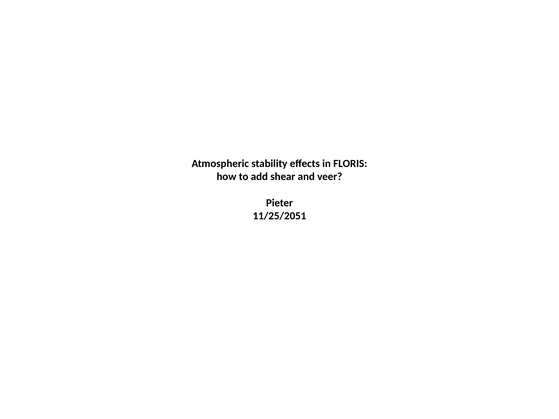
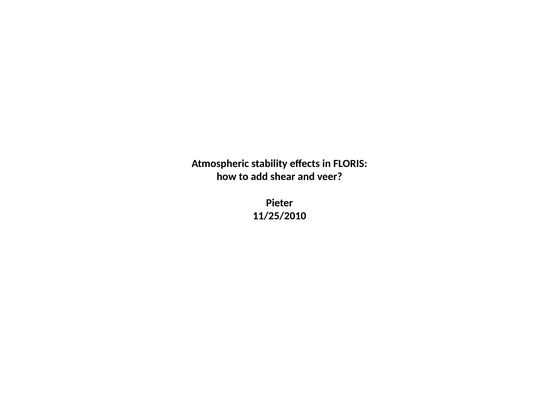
11/25/2051: 11/25/2051 -> 11/25/2010 (279, 216)
